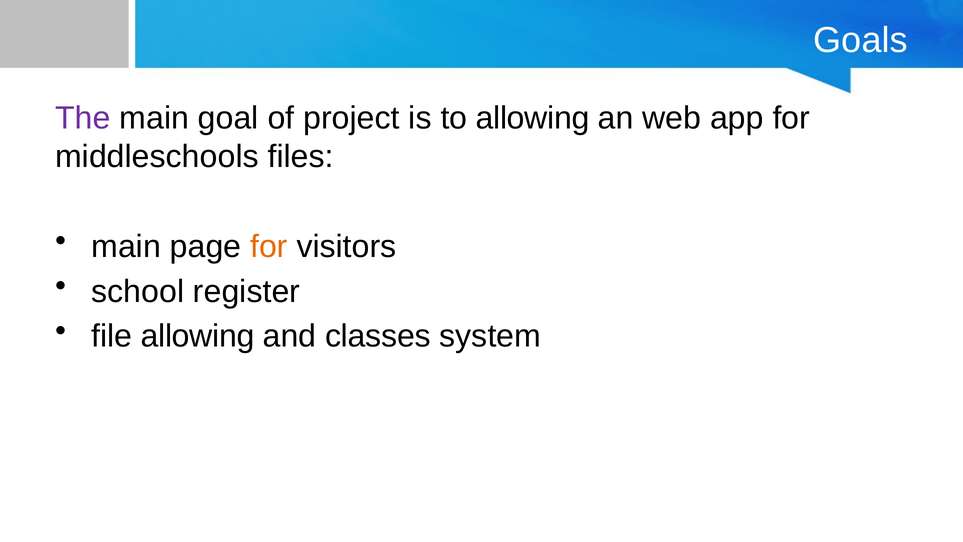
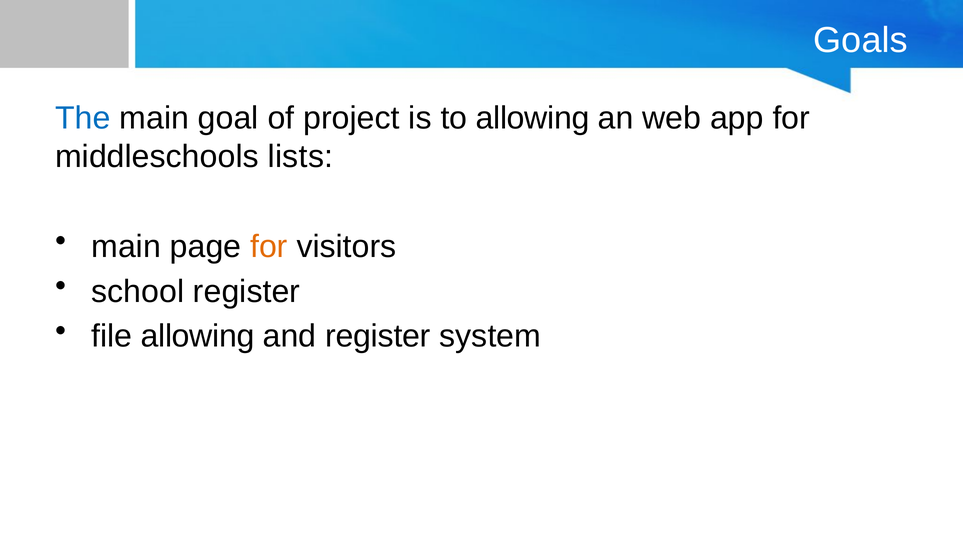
The colour: purple -> blue (83, 118)
files: files -> lists (300, 156)
and classes: classes -> register (378, 336)
